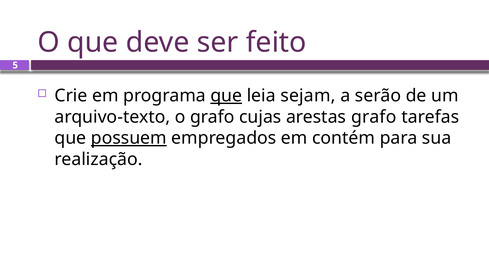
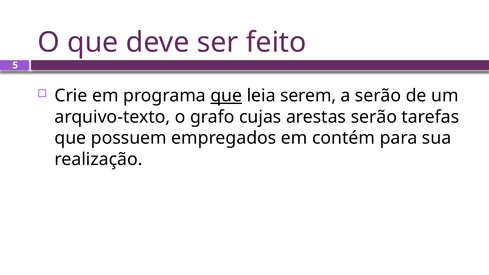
sejam: sejam -> serem (308, 96)
arestas grafo: grafo -> serão (374, 117)
possuem underline: present -> none (129, 138)
